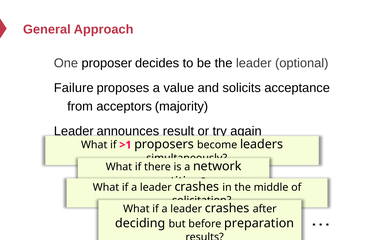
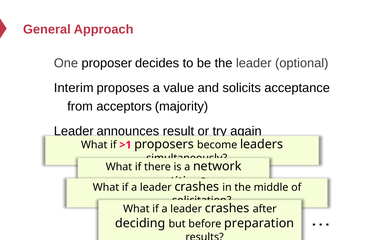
Failure: Failure -> Interim (74, 88)
